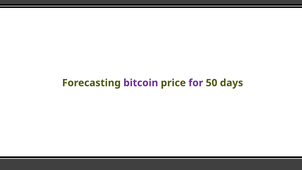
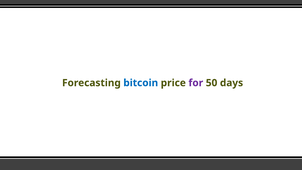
bitcoin colour: purple -> blue (141, 83)
